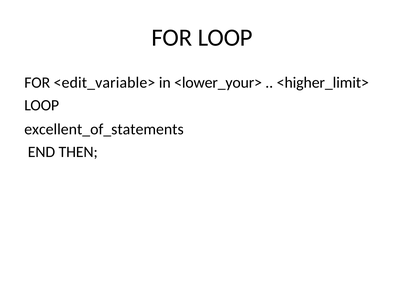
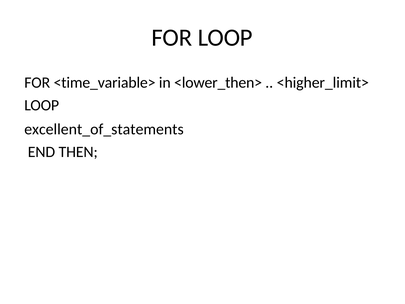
<edit_variable>: <edit_variable> -> <time_variable> (105, 82)
<lower_your>: <lower_your> -> <lower_then> (218, 82)
